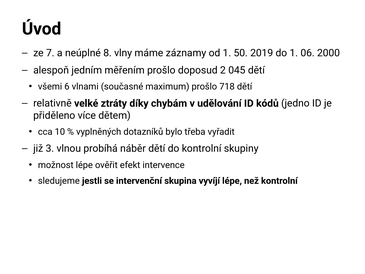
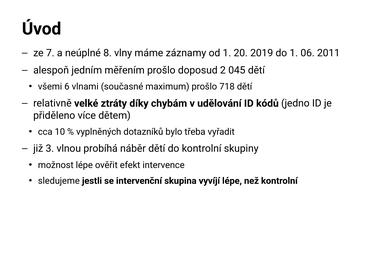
50: 50 -> 20 (241, 53)
2000: 2000 -> 2011 (329, 53)
